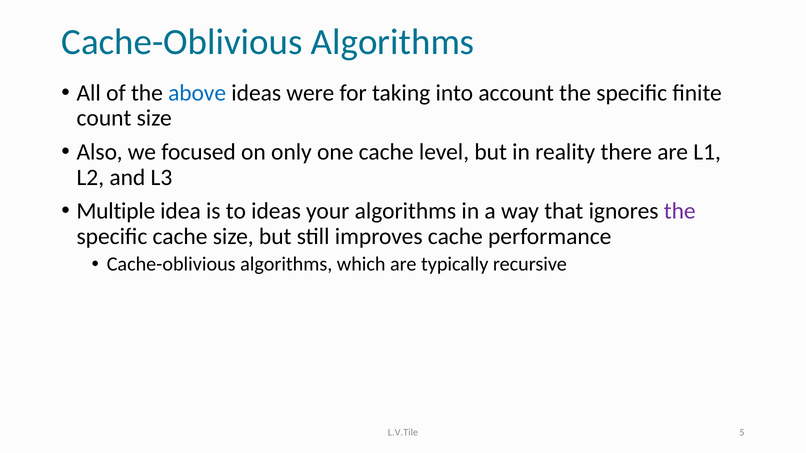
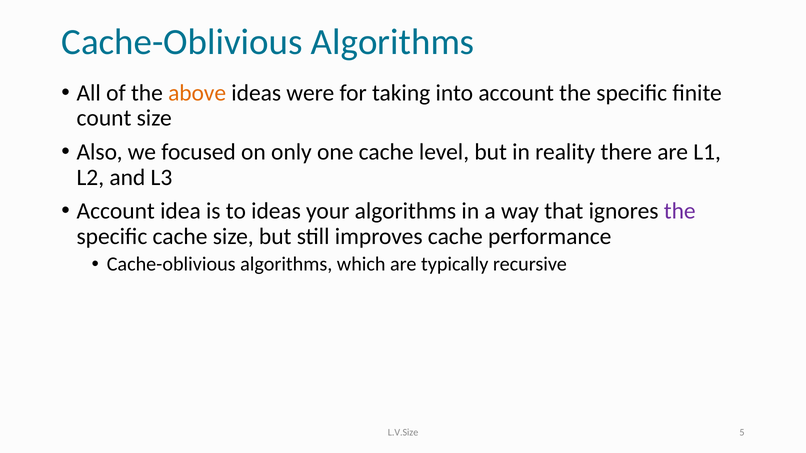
above colour: blue -> orange (197, 93)
Multiple: Multiple -> Account (116, 211)
L.V.Tile: L.V.Tile -> L.V.Size (403, 433)
